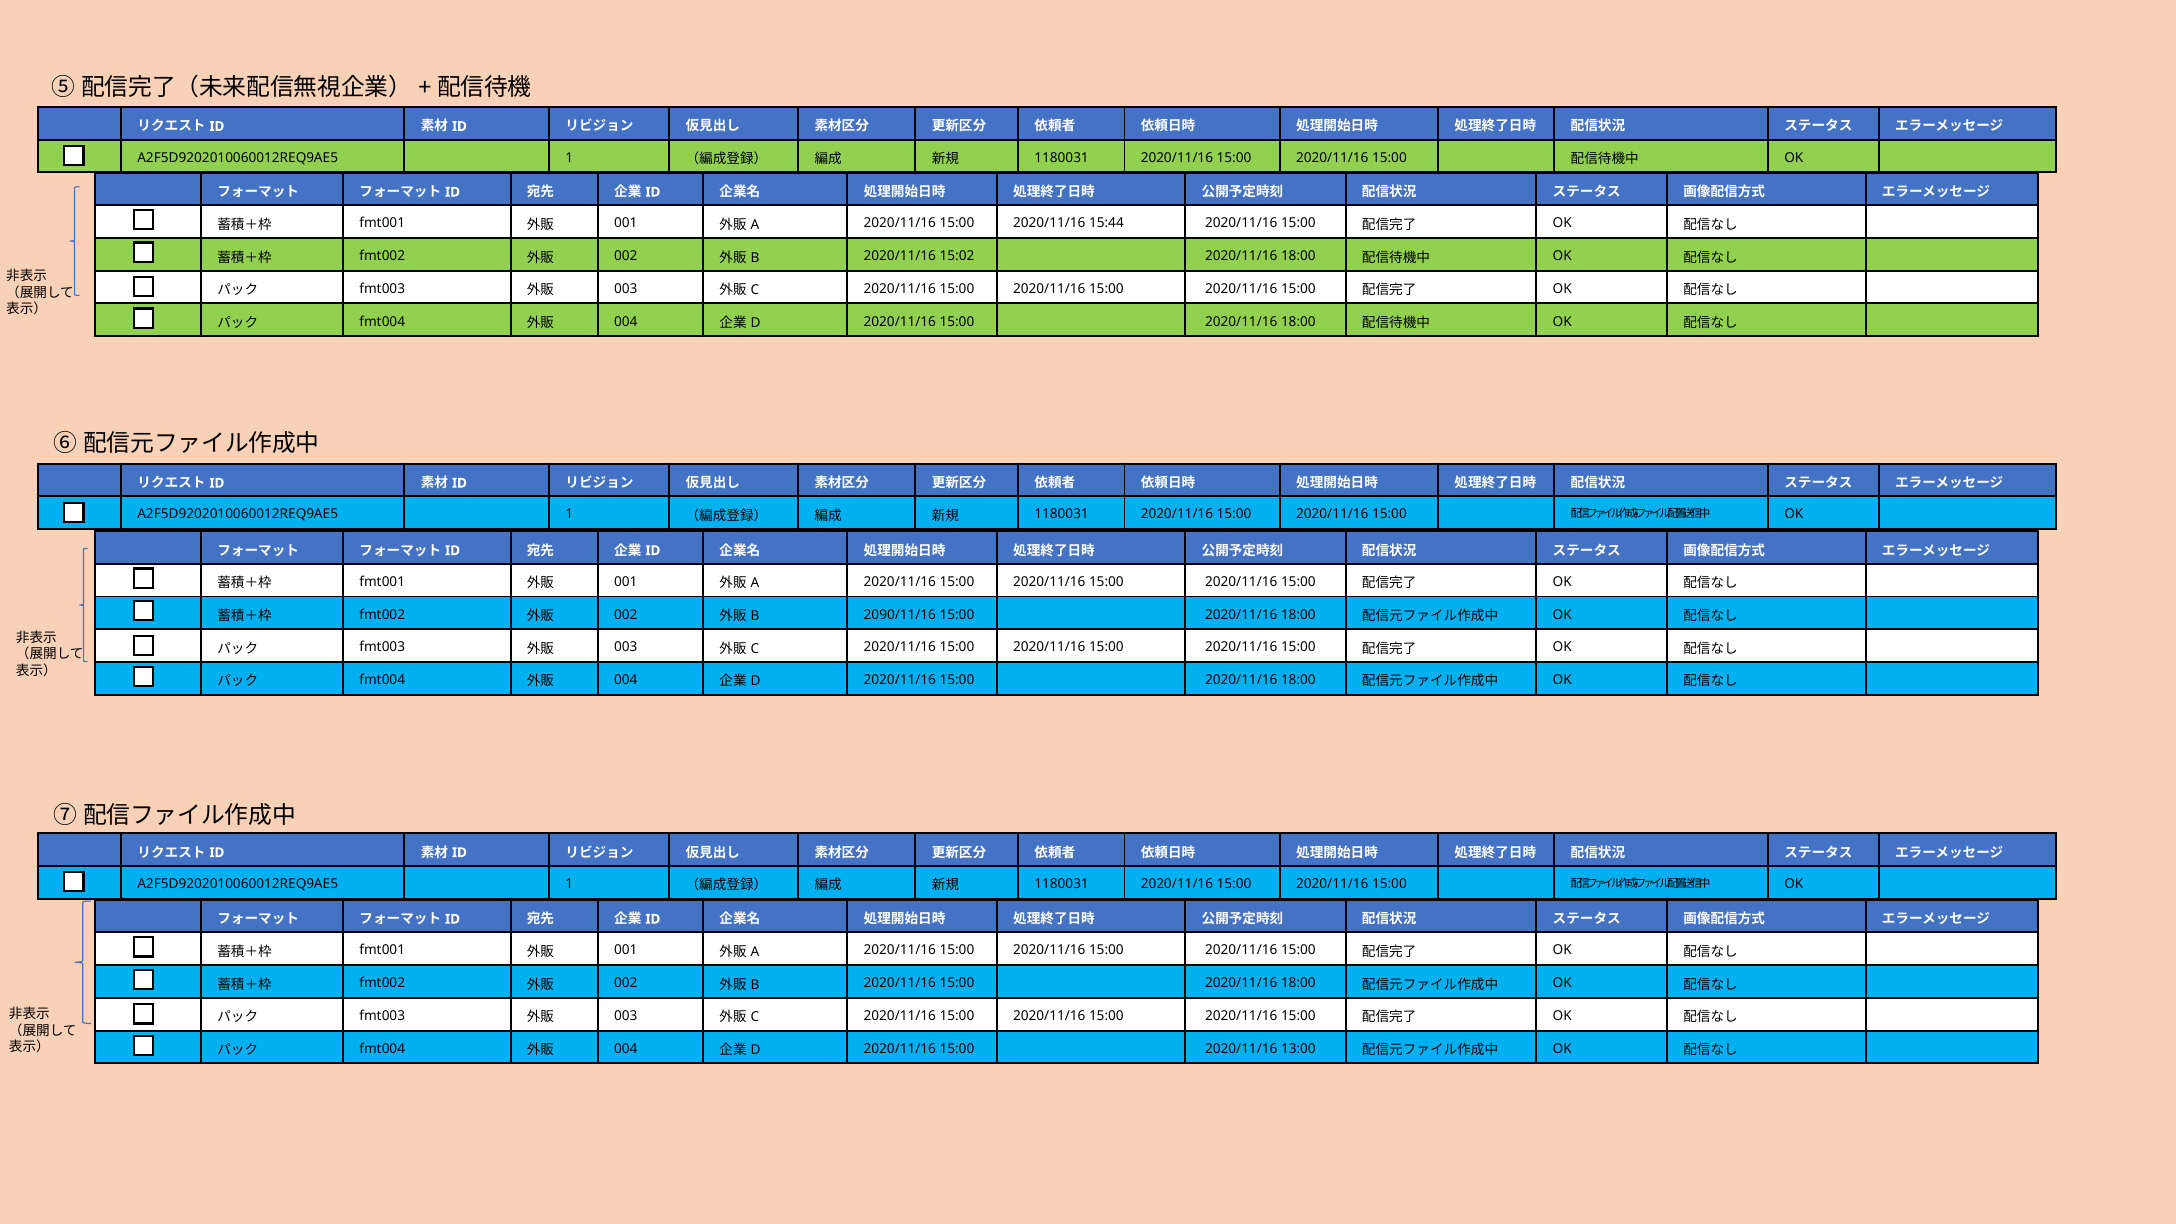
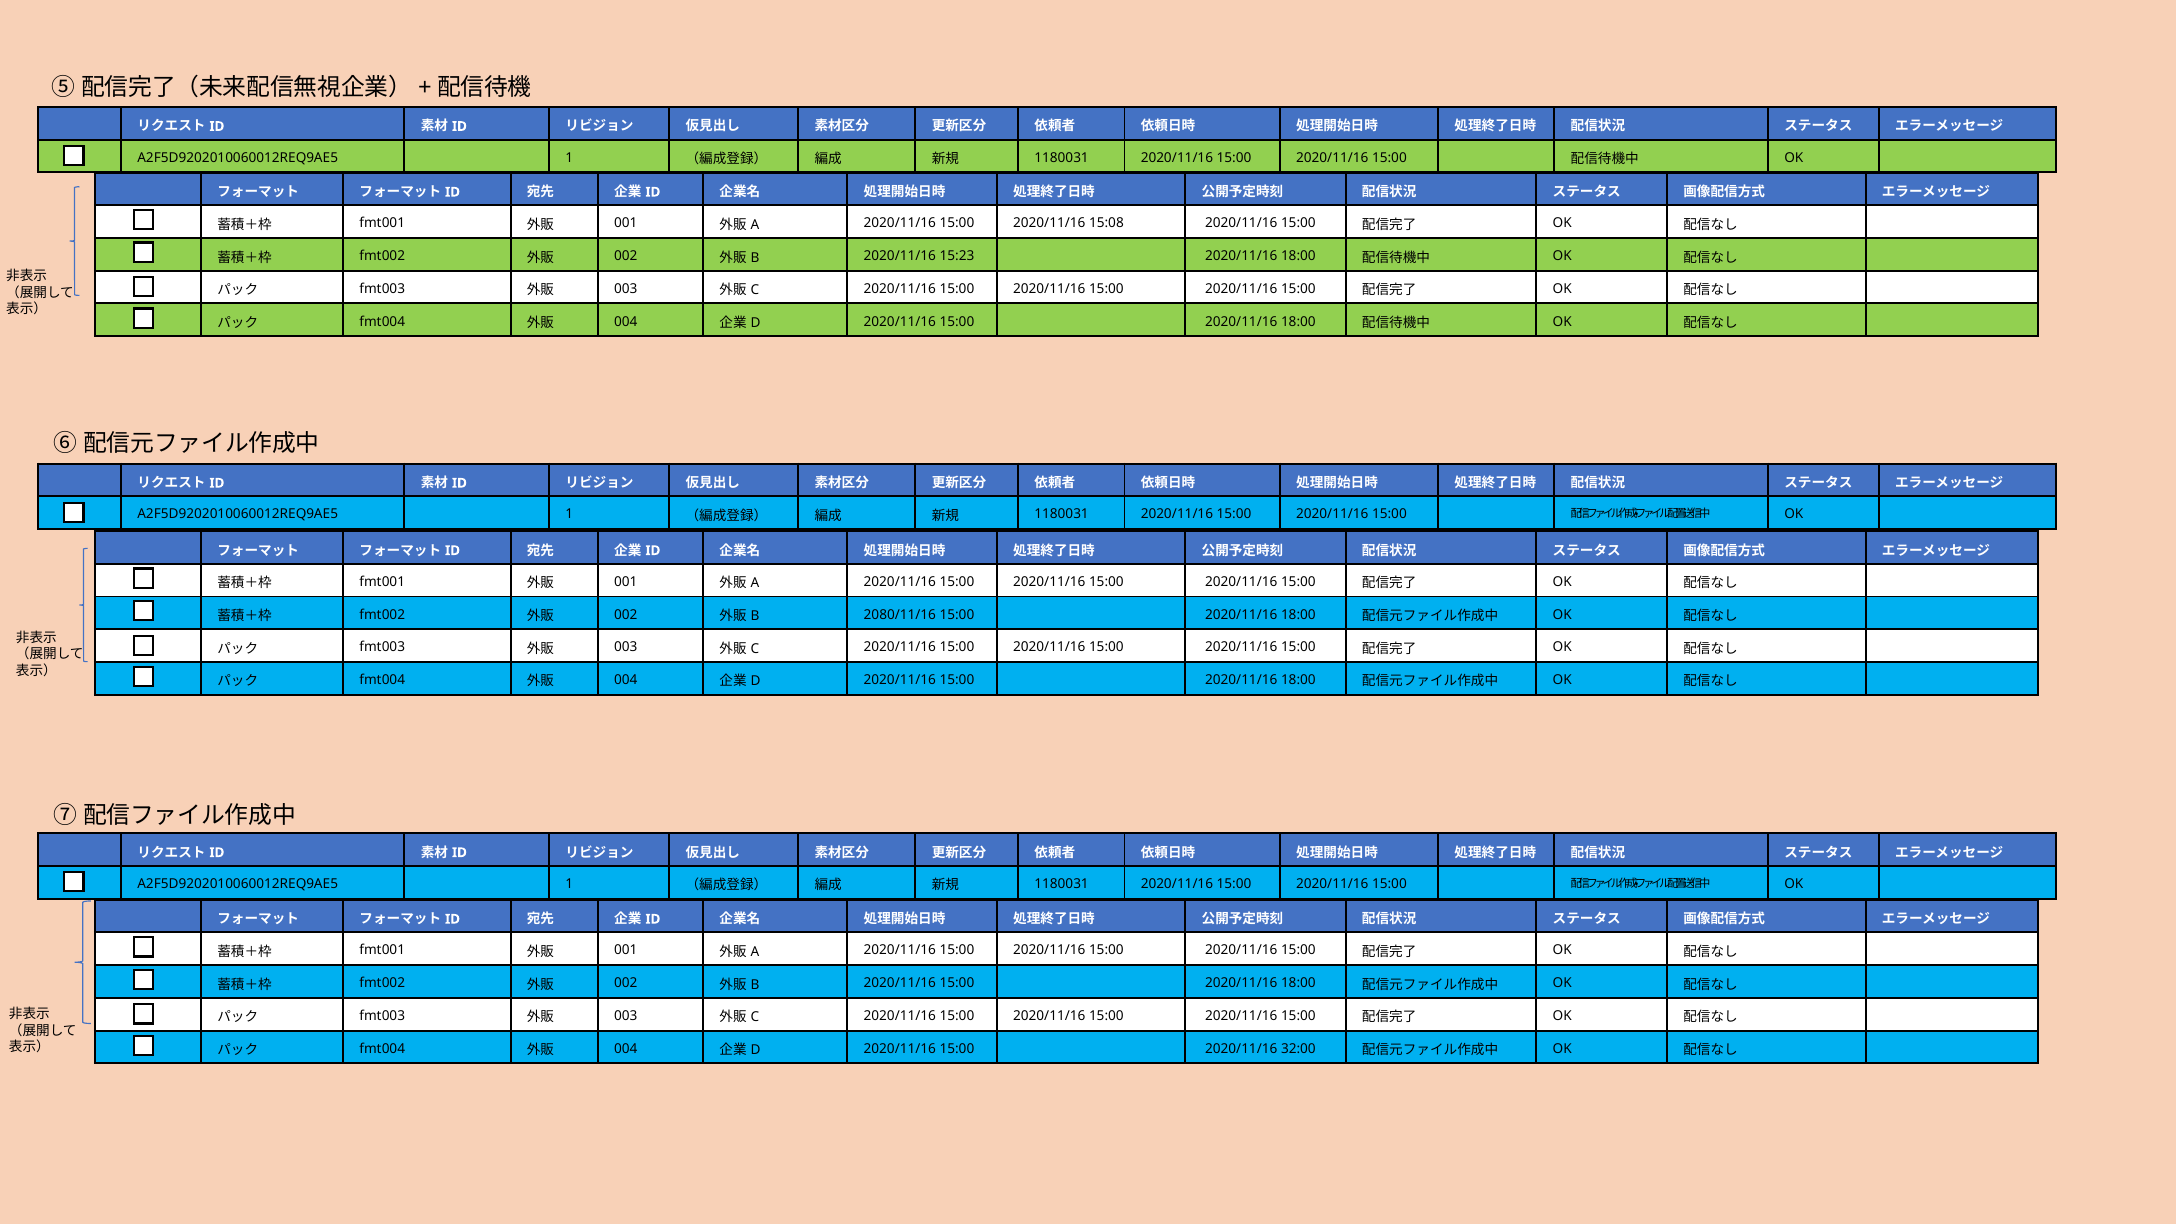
15:44: 15:44 -> 15:08 (1106, 223)
15:02: 15:02 -> 15:23 (957, 256)
2090/11/16: 2090/11/16 -> 2080/11/16 (900, 615)
13:00: 13:00 -> 32:00 (1298, 1049)
